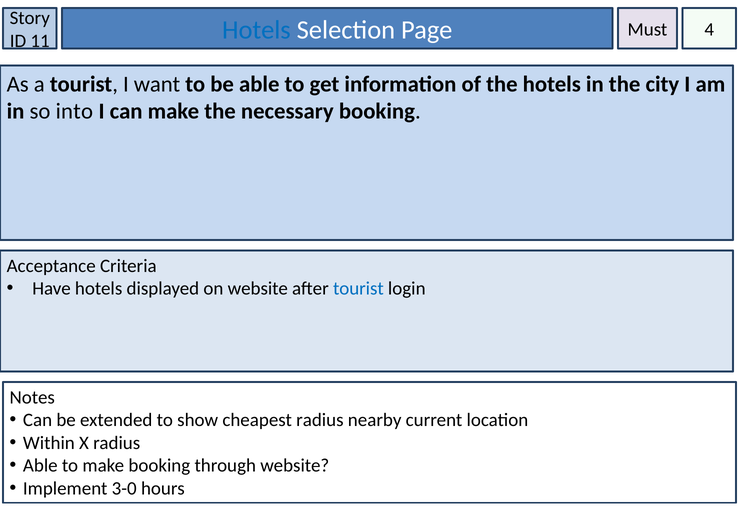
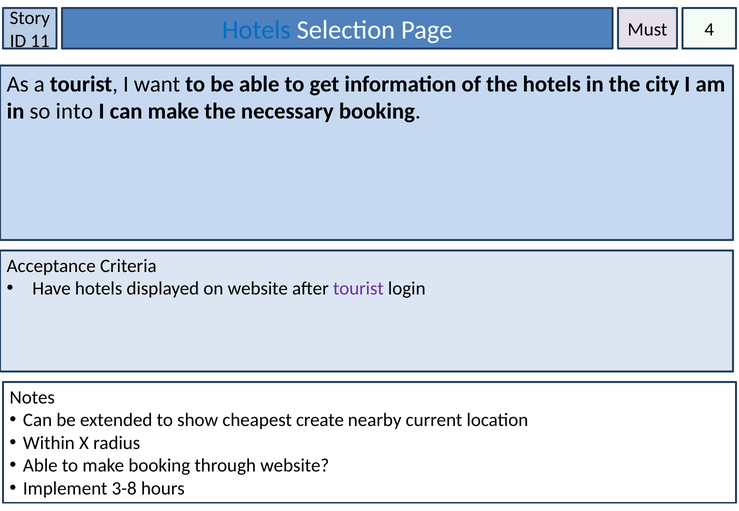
tourist colour: blue -> purple (358, 289)
cheapest radius: radius -> create (320, 421)
3-0: 3-0 -> 3-8 (124, 489)
